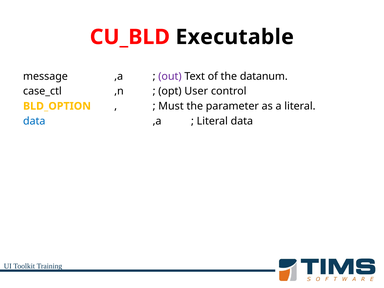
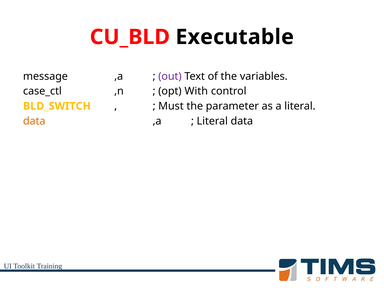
datanum: datanum -> variables (264, 76)
User: User -> With (196, 91)
BLD_OPTION: BLD_OPTION -> BLD_SWITCH (57, 106)
data colour: blue -> orange (34, 121)
